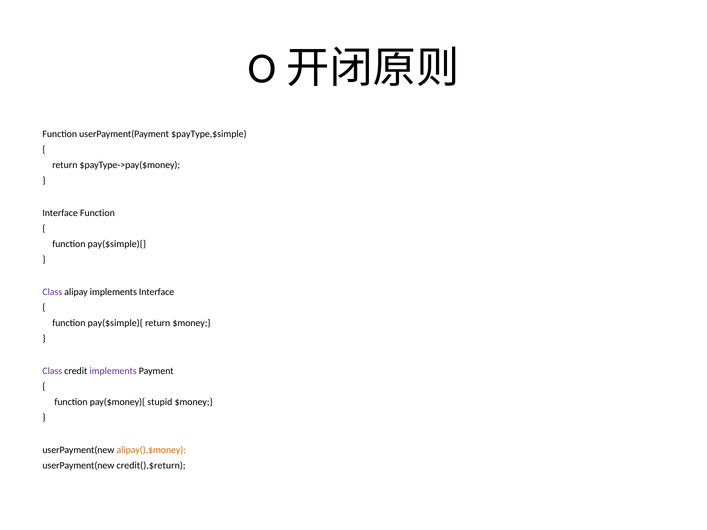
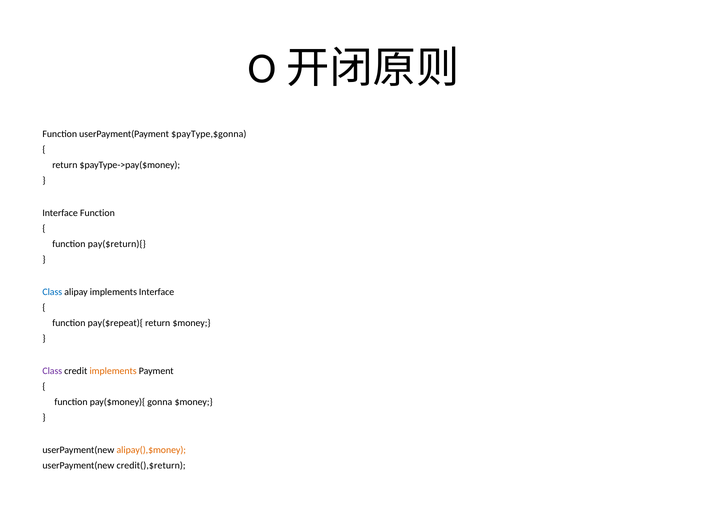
$payType,$simple: $payType,$simple -> $payType,$gonna (209, 134)
pay($simple){: pay($simple){ -> pay($return){ (117, 244)
Class colour: purple -> blue (52, 292)
pay($simple){: pay($simple){ -> pay($repeat){ (115, 323)
implements colour: purple -> orange (113, 371)
stupid: stupid -> gonna (160, 402)
